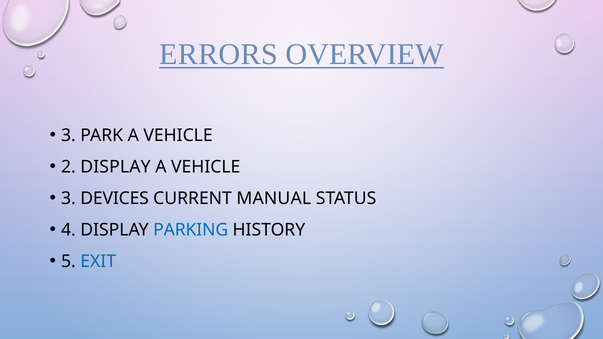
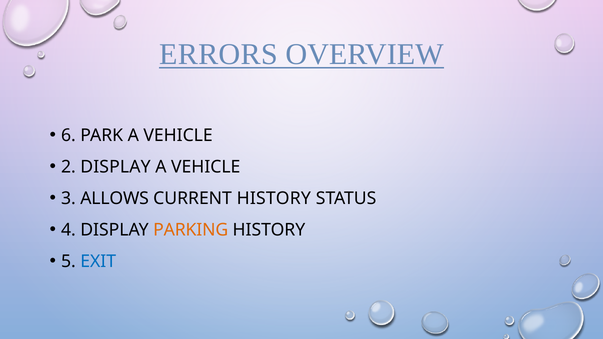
3: 3 -> 6 (68, 135)
DEVICES: DEVICES -> ALLOWS (115, 198)
CURRENT MANUAL: MANUAL -> HISTORY (274, 198)
PARKING colour: blue -> orange (191, 230)
